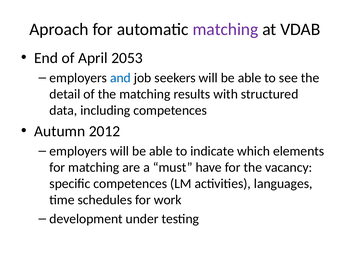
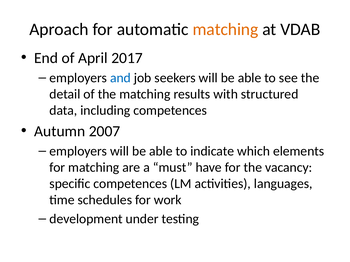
matching colour: purple -> orange (225, 29)
2053: 2053 -> 2017 (127, 58)
2012: 2012 -> 2007 (105, 131)
